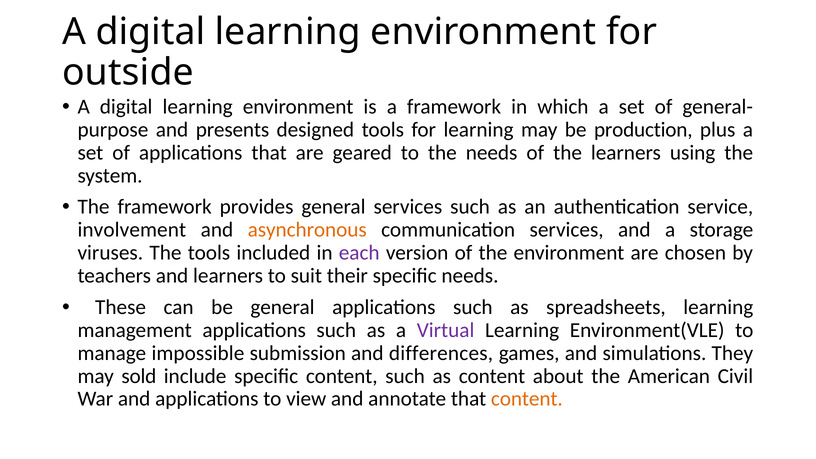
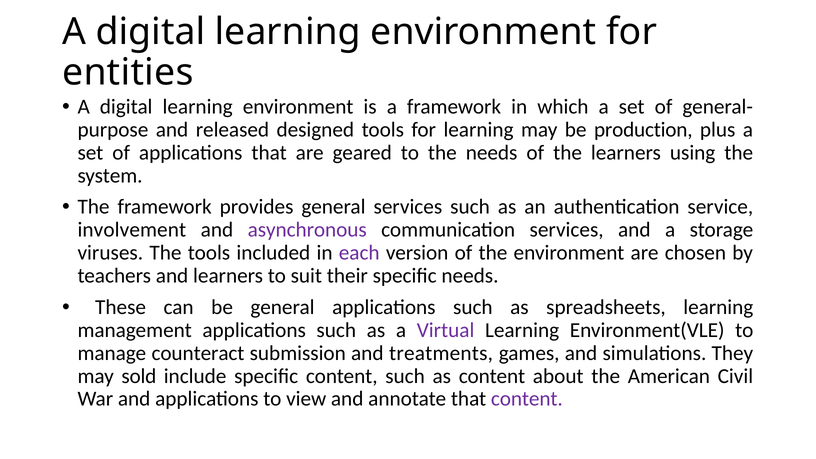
outside: outside -> entities (128, 72)
presents: presents -> released (232, 130)
asynchronous colour: orange -> purple (307, 230)
impossible: impossible -> counteract (198, 353)
differences: differences -> treatments (441, 353)
content colour: orange -> purple (527, 399)
